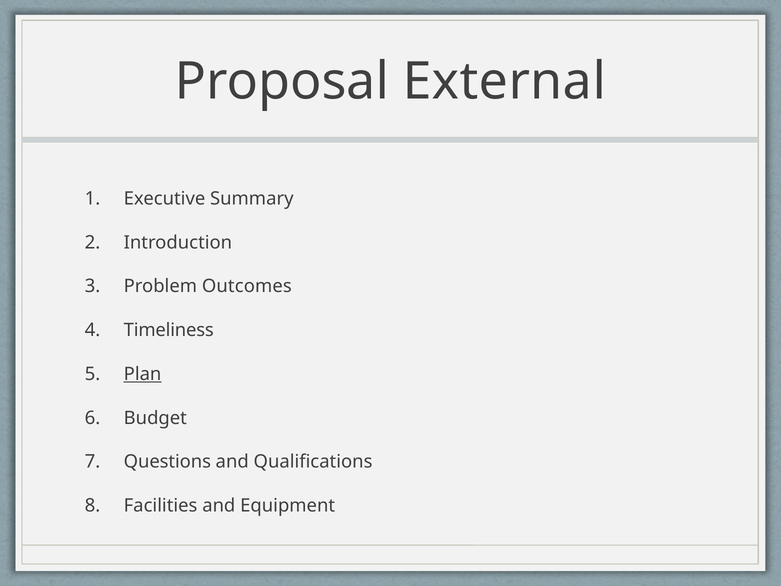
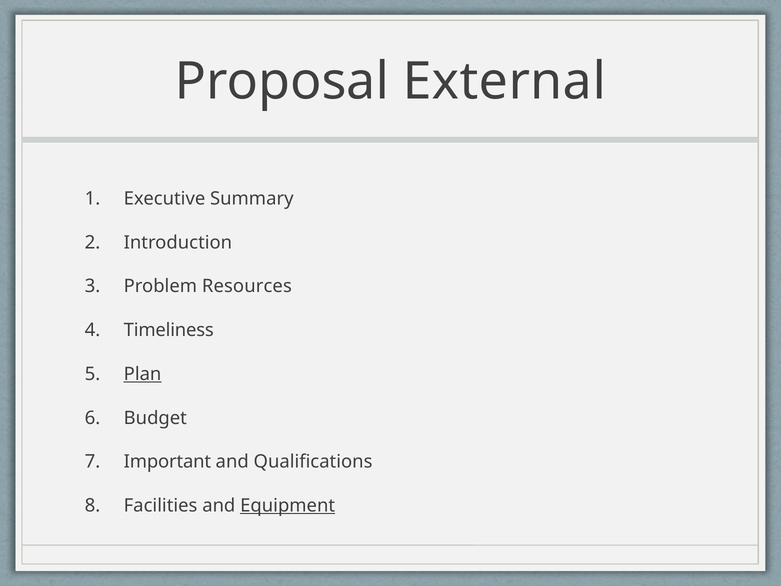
Outcomes: Outcomes -> Resources (247, 286)
Questions: Questions -> Important (167, 462)
Equipment underline: none -> present (288, 505)
